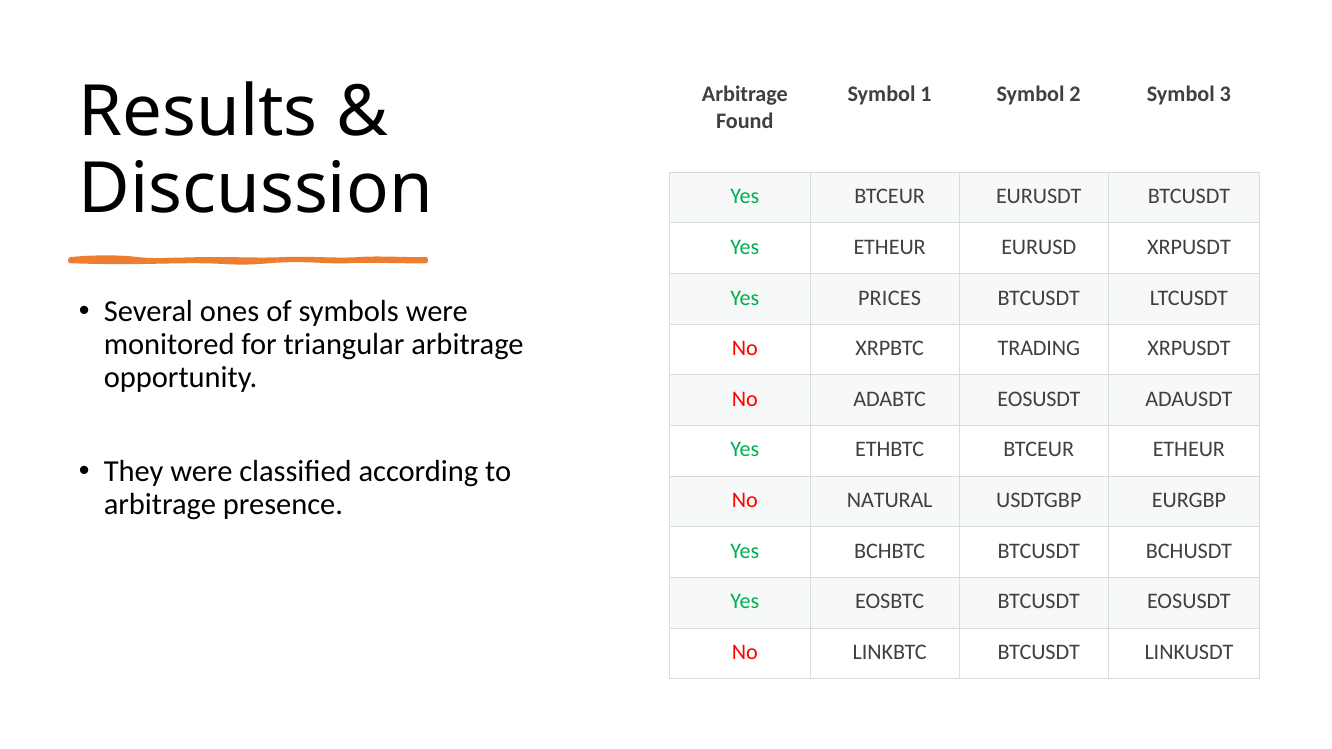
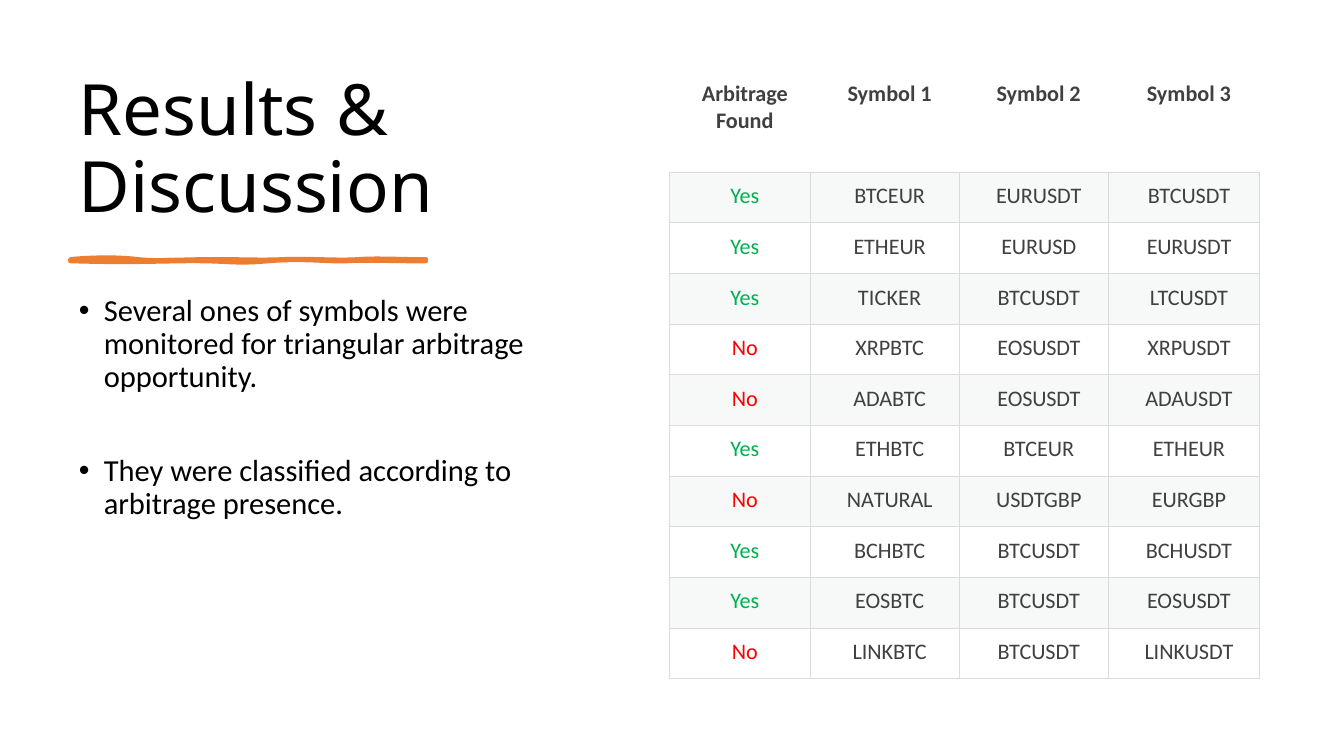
EURUSD XRPUSDT: XRPUSDT -> EURUSDT (1189, 247)
PRICES: PRICES -> TICKER (890, 298)
XRPBTC TRADING: TRADING -> EOSUSDT (1039, 349)
